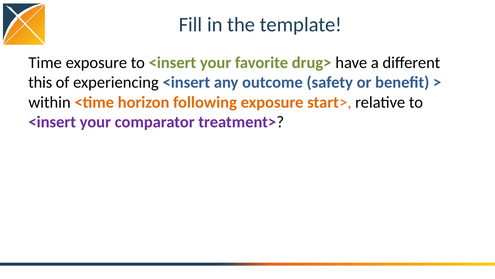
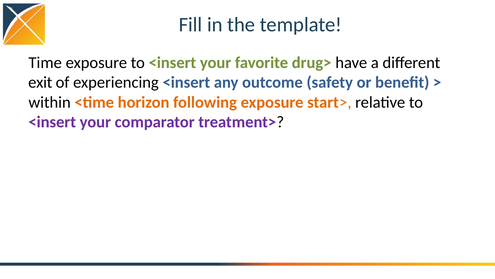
this: this -> exit (40, 82)
